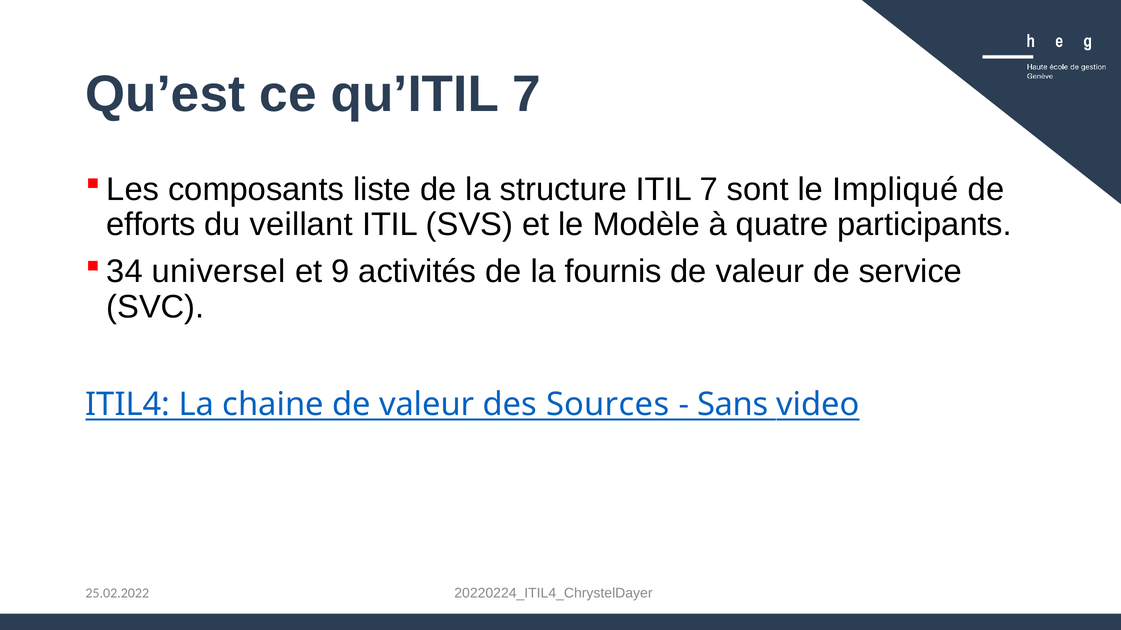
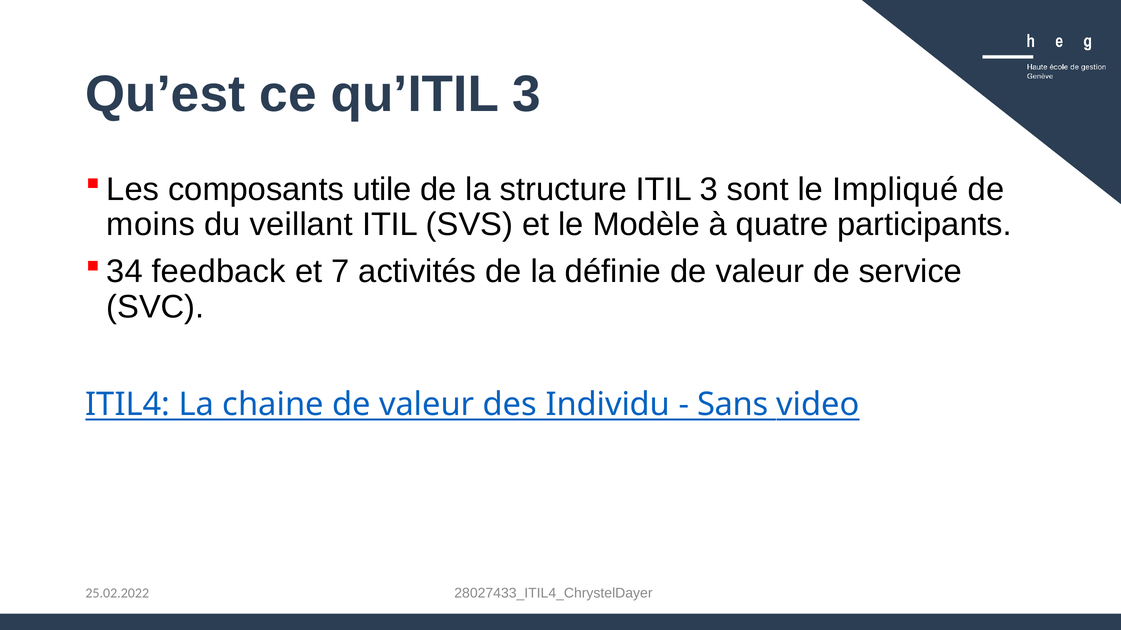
qu’ITIL 7: 7 -> 3 (527, 94)
liste: liste -> utile (382, 190)
ITIL 7: 7 -> 3 (709, 190)
efforts: efforts -> moins (151, 225)
universel: universel -> feedback (219, 272)
9: 9 -> 7 (340, 272)
fournis: fournis -> définie (613, 272)
Sources: Sources -> Individu (608, 405)
20220224_ITIL4_ChrystelDayer: 20220224_ITIL4_ChrystelDayer -> 28027433_ITIL4_ChrystelDayer (553, 594)
